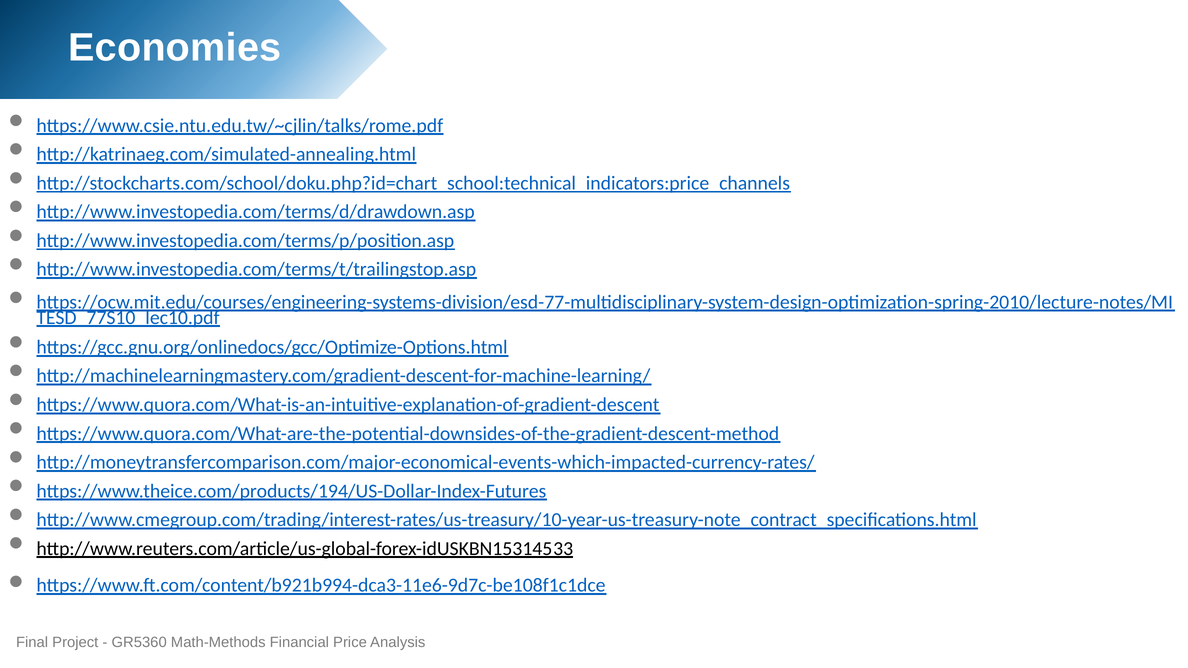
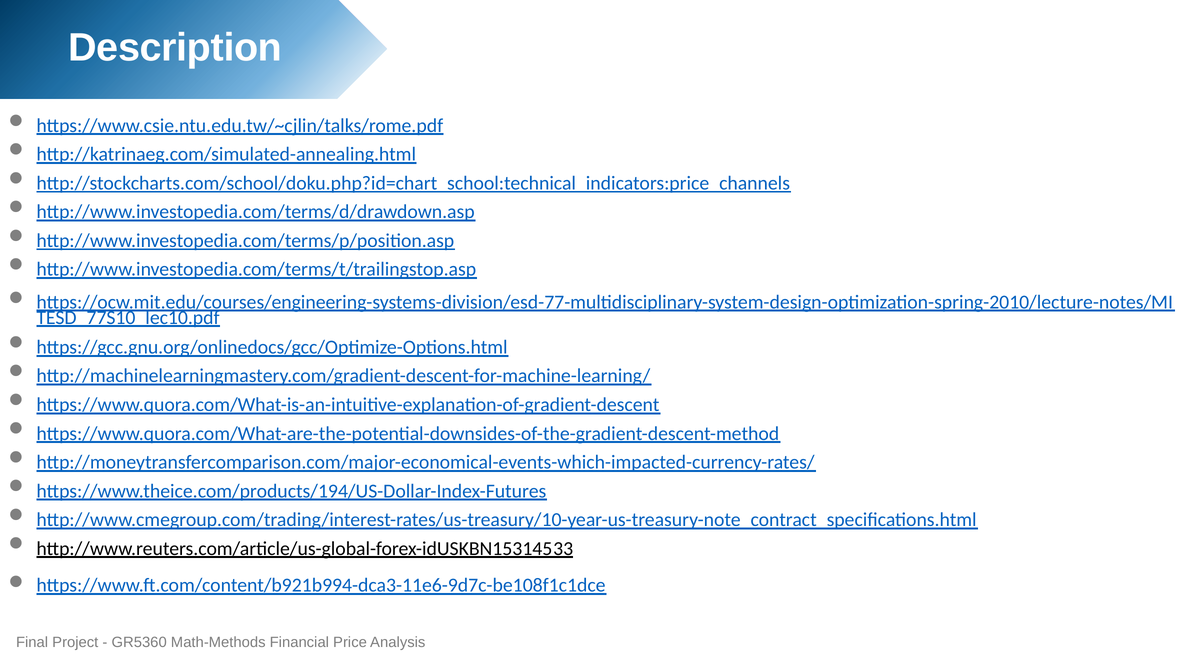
Economies: Economies -> Description (175, 48)
